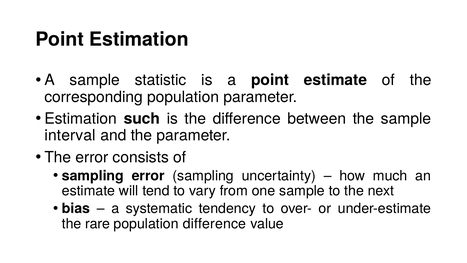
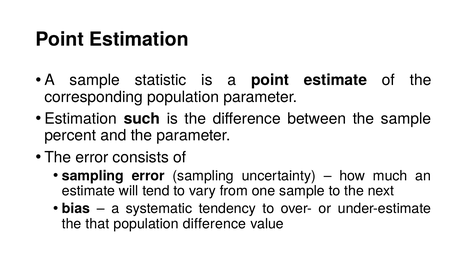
interval: interval -> percent (70, 135)
rare: rare -> that (97, 224)
